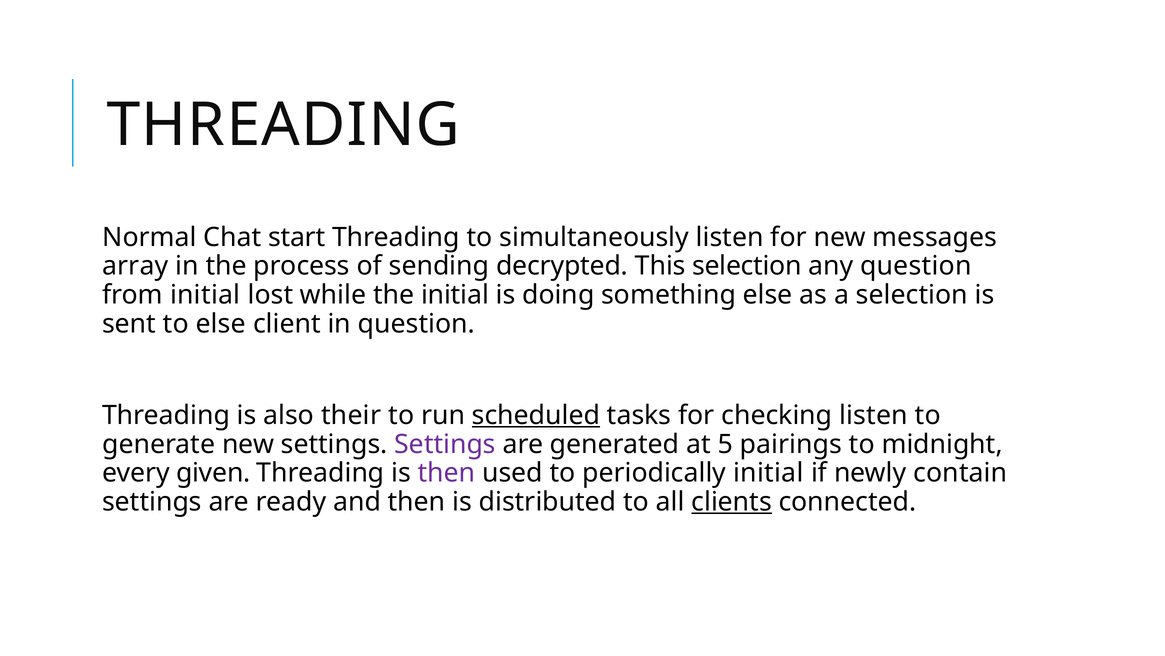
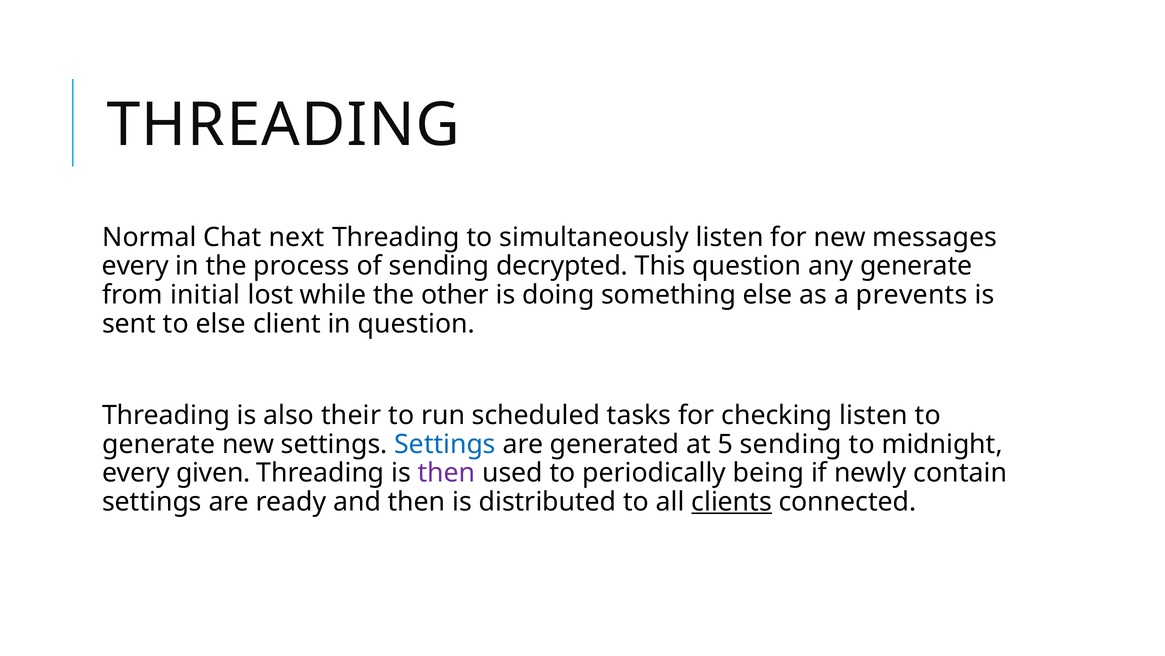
start: start -> next (297, 237)
array: array -> every (135, 266)
This selection: selection -> question (747, 266)
any question: question -> generate (916, 266)
the initial: initial -> other (455, 295)
a selection: selection -> prevents (912, 295)
scheduled underline: present -> none (536, 415)
Settings colour: purple -> blue (445, 444)
5 pairings: pairings -> sending (791, 444)
periodically initial: initial -> being (769, 473)
